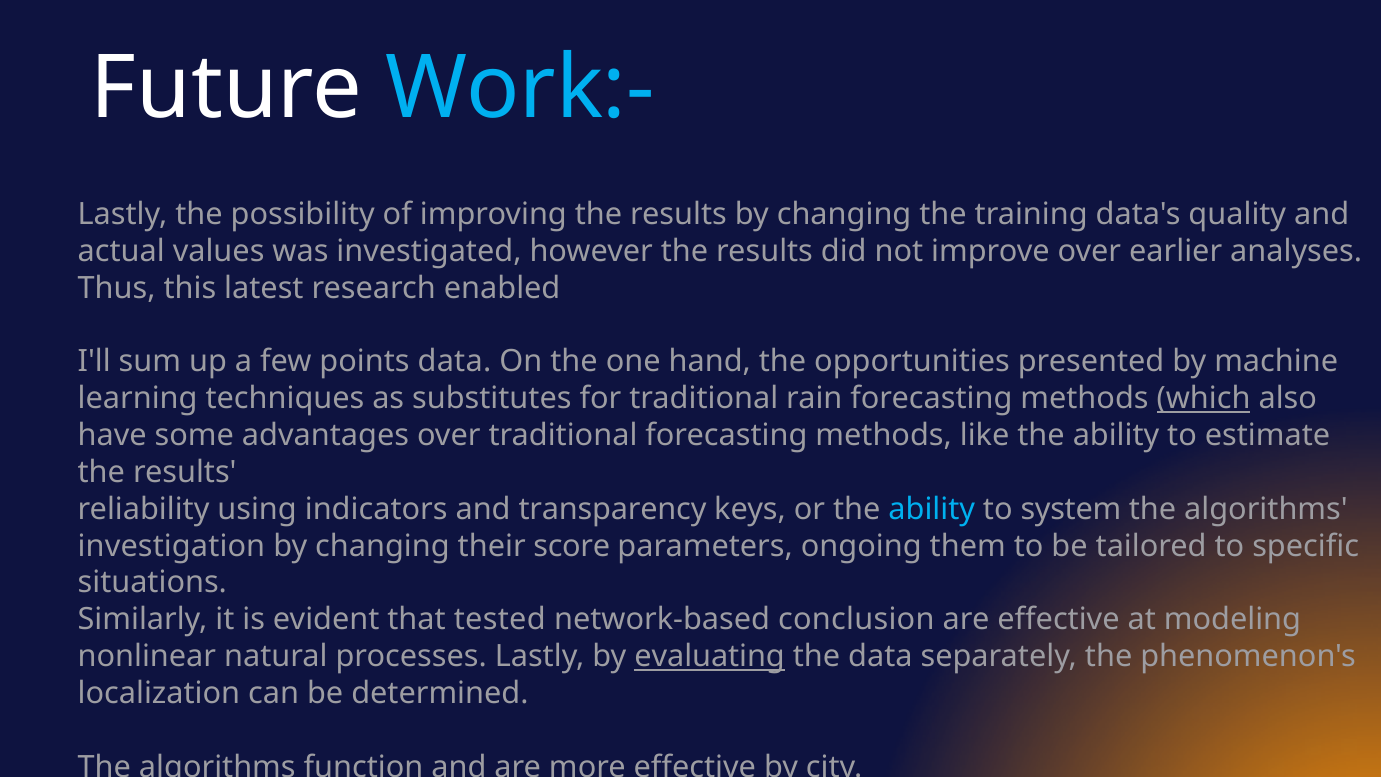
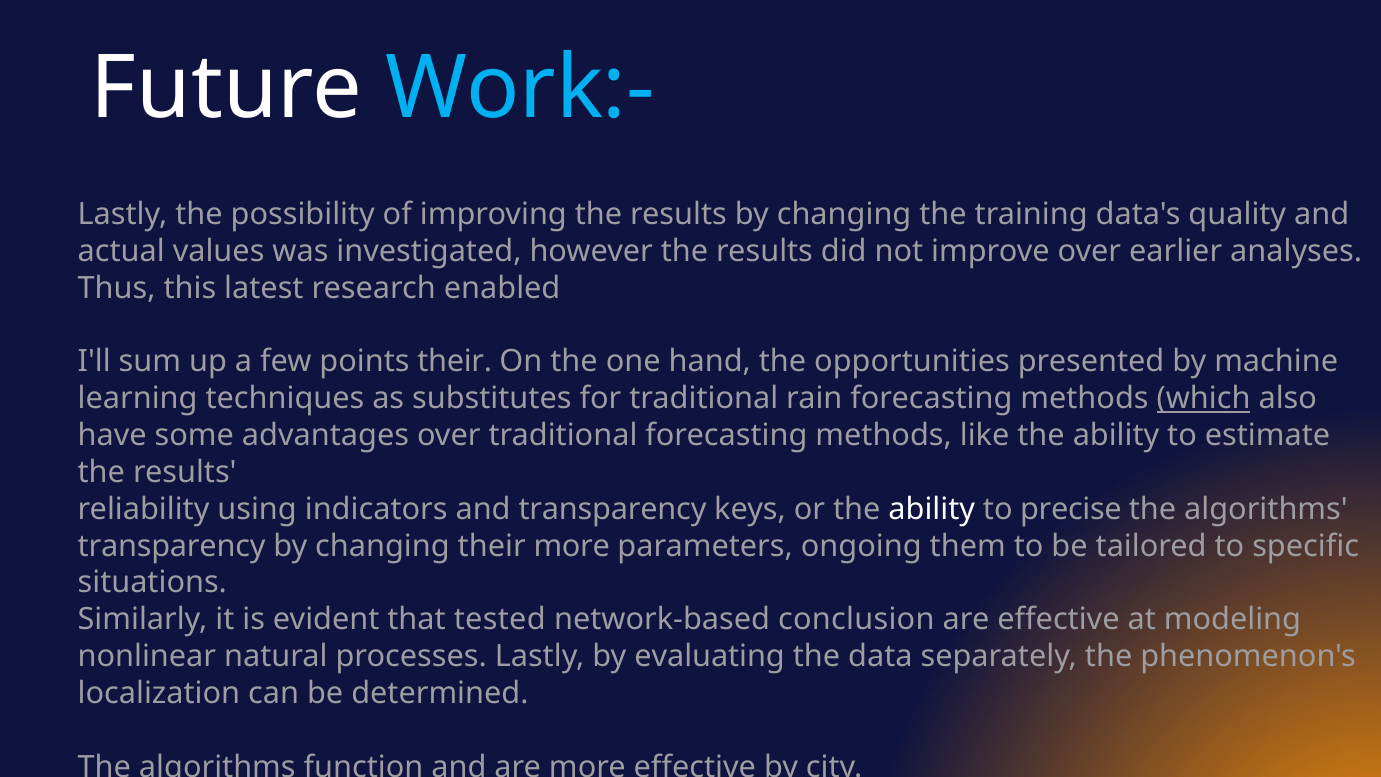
points data: data -> their (455, 362)
ability colour: light blue -> white (932, 509)
system: system -> precise (1071, 509)
investigation: investigation -> transparency (172, 546)
their score: score -> more (572, 546)
evaluating underline: present -> none (710, 656)
